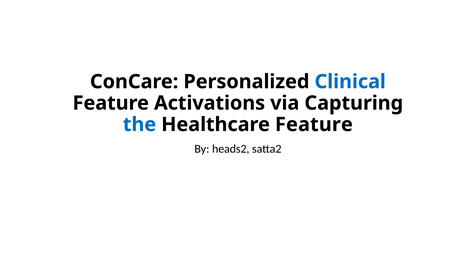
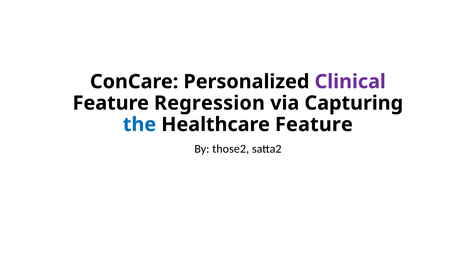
Clinical colour: blue -> purple (350, 82)
Activations: Activations -> Regression (209, 103)
heads2: heads2 -> those2 (231, 149)
